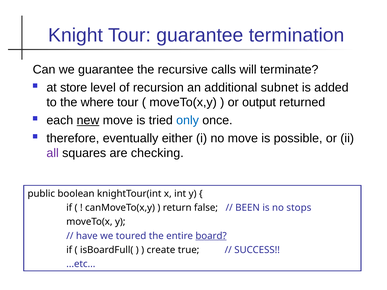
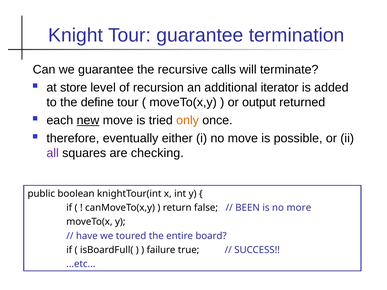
subnet: subnet -> iterator (280, 88)
where: where -> define (97, 102)
only colour: blue -> orange (188, 120)
stops: stops -> more (299, 208)
board underline: present -> none (211, 236)
create: create -> failure (161, 250)
